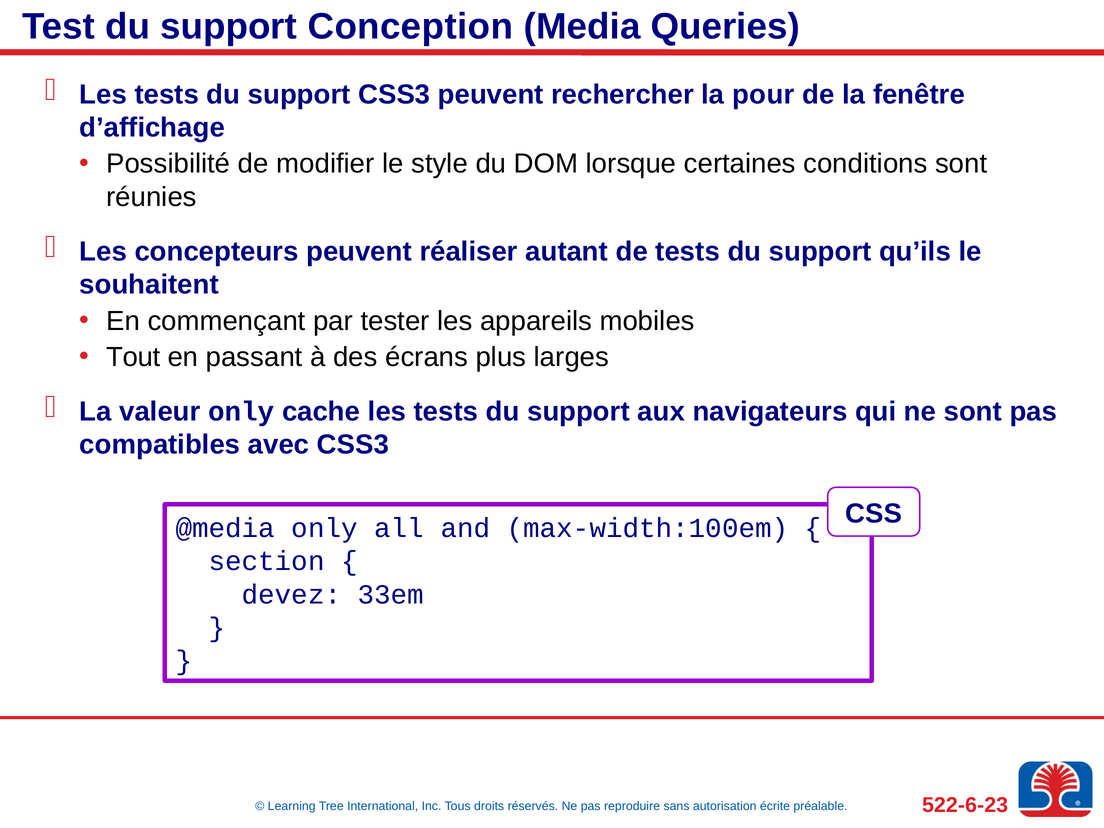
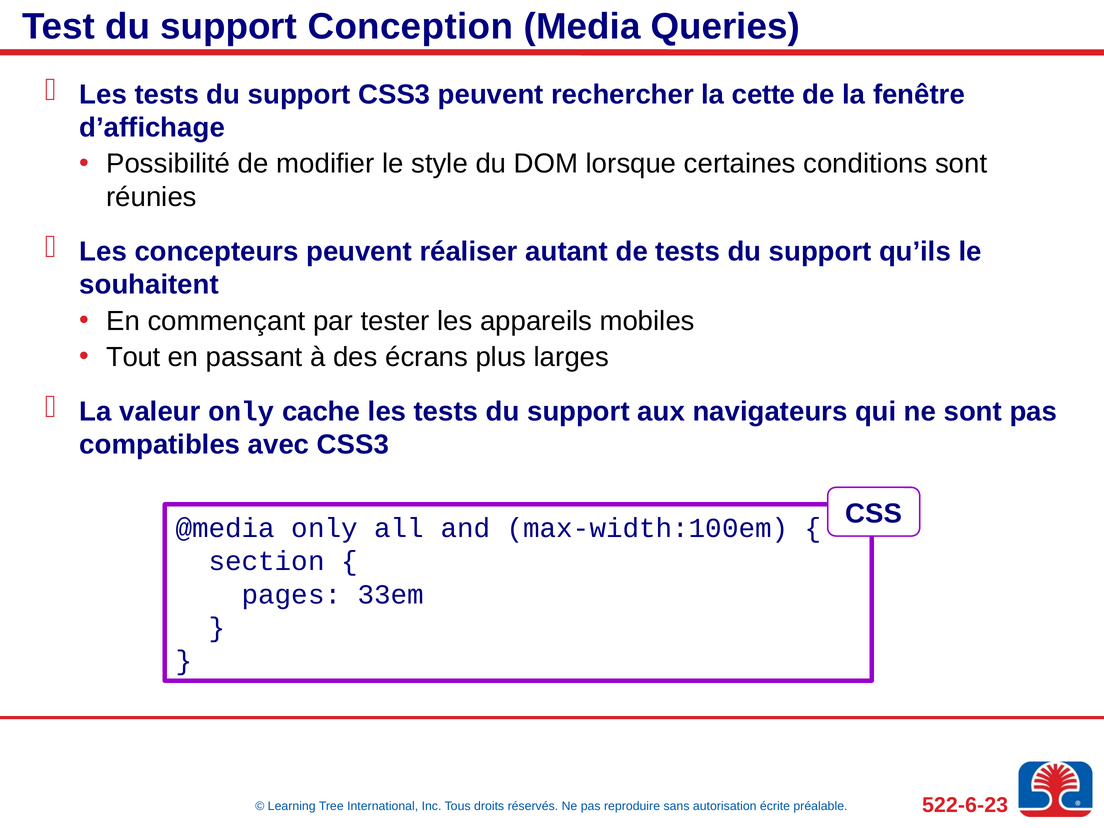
pour: pour -> cette (764, 95)
devez: devez -> pages (291, 594)
